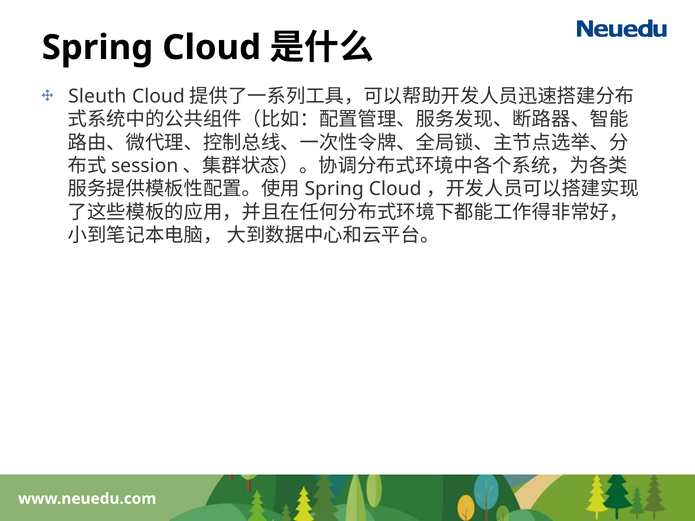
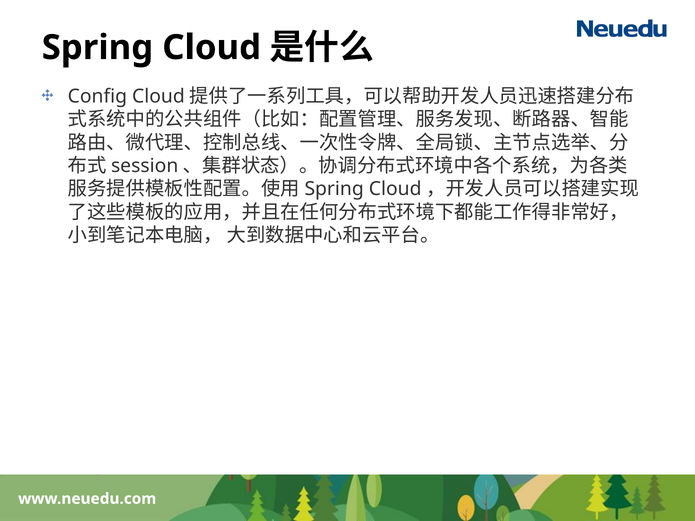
Sleuth: Sleuth -> Config (97, 96)
